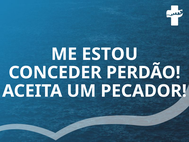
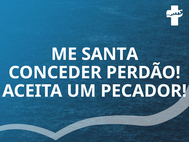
ESTOU: ESTOU -> SANTA (110, 54)
